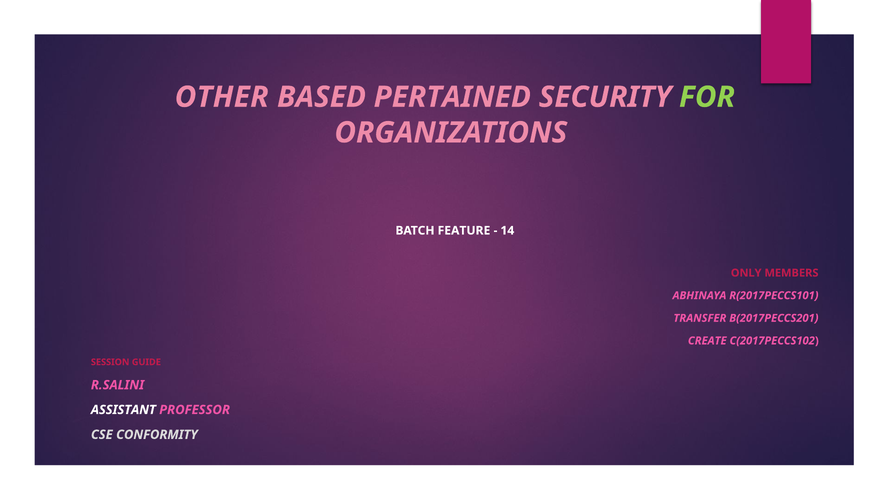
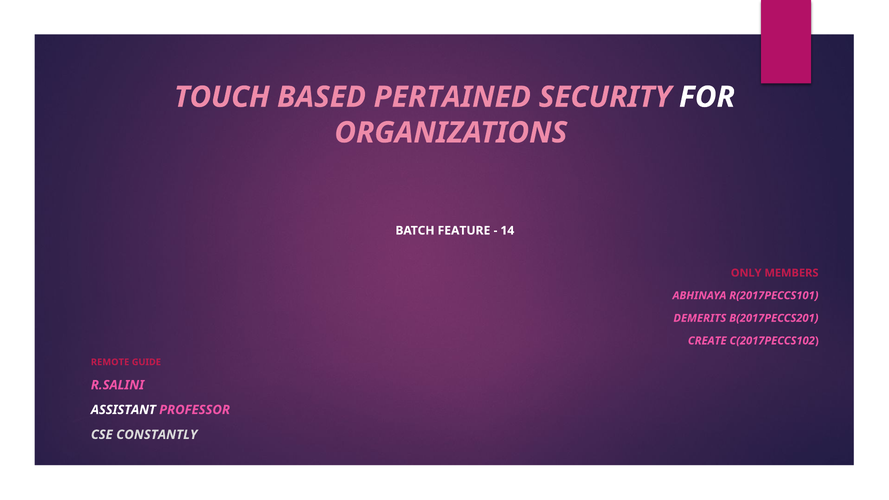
OTHER: OTHER -> TOUCH (222, 97)
FOR colour: light green -> white (707, 97)
TRANSFER: TRANSFER -> DEMERITS (700, 318)
SESSION: SESSION -> REMOTE (110, 362)
CONFORMITY: CONFORMITY -> CONSTANTLY (157, 435)
